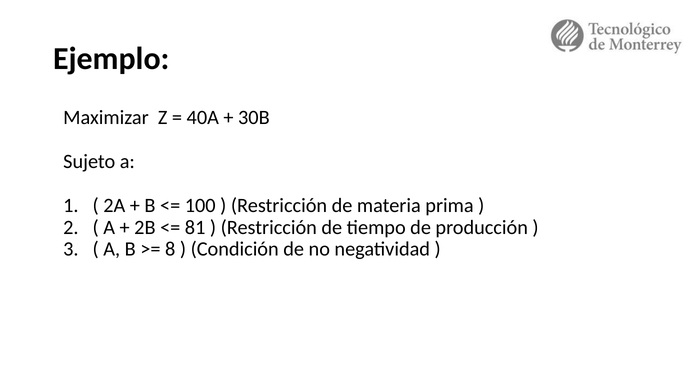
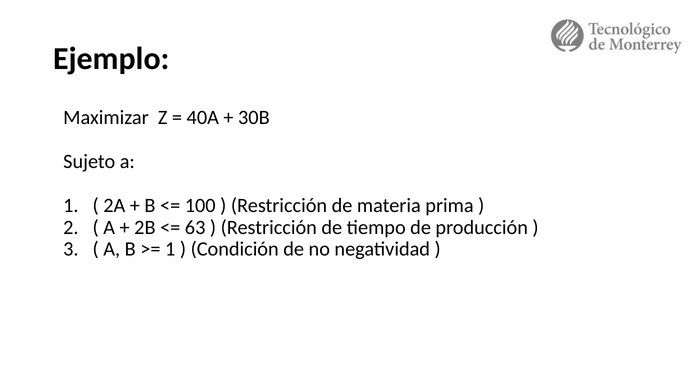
81: 81 -> 63 (195, 227)
8: 8 -> 1 (170, 249)
